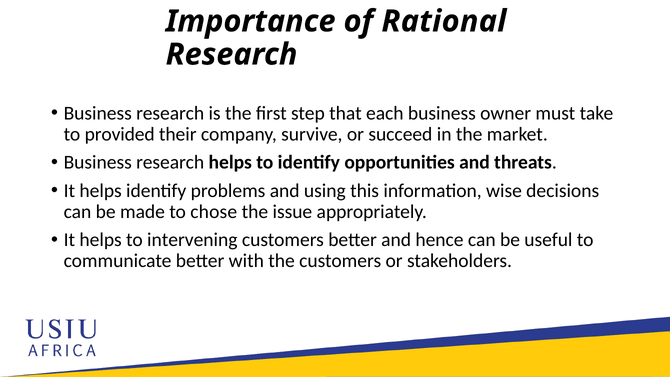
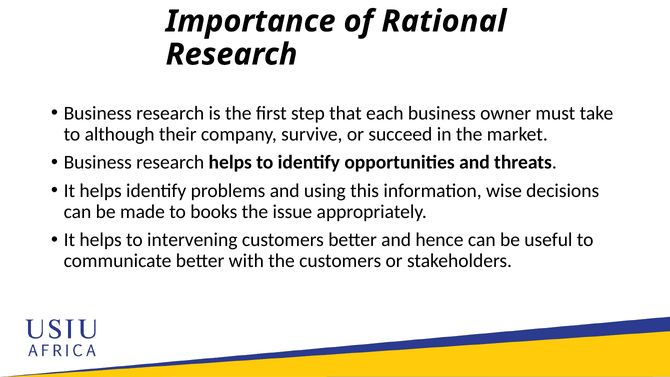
provided: provided -> although (120, 134)
chose: chose -> books (214, 212)
